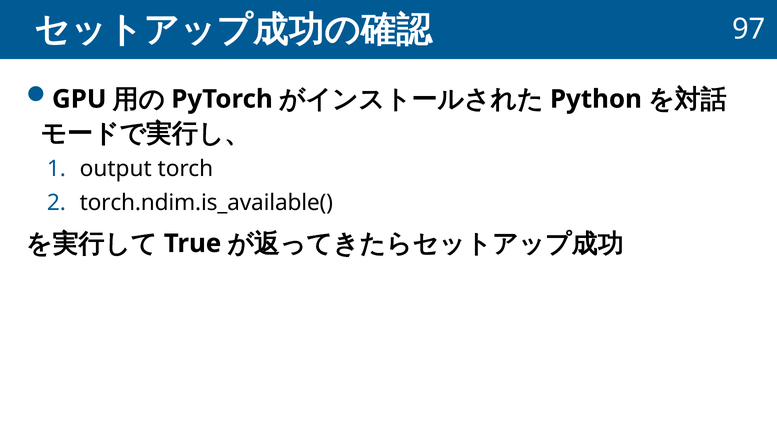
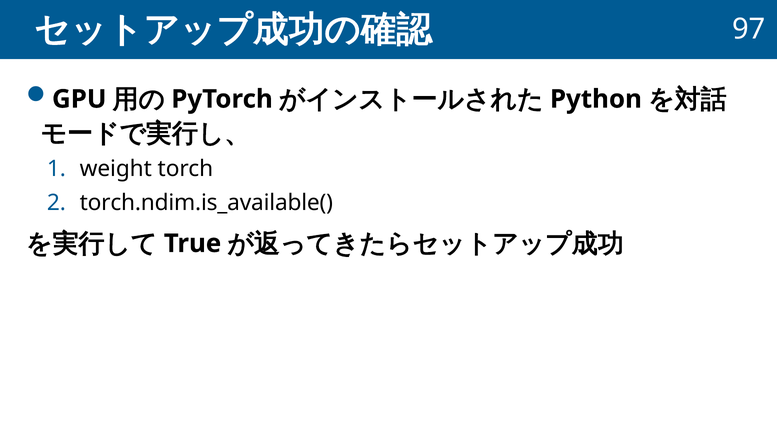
output: output -> weight (116, 169)
